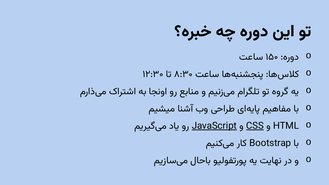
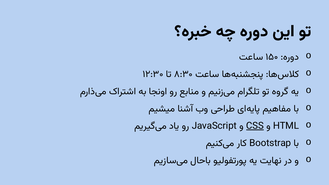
JavaScript underline: present -> none (214, 126)
